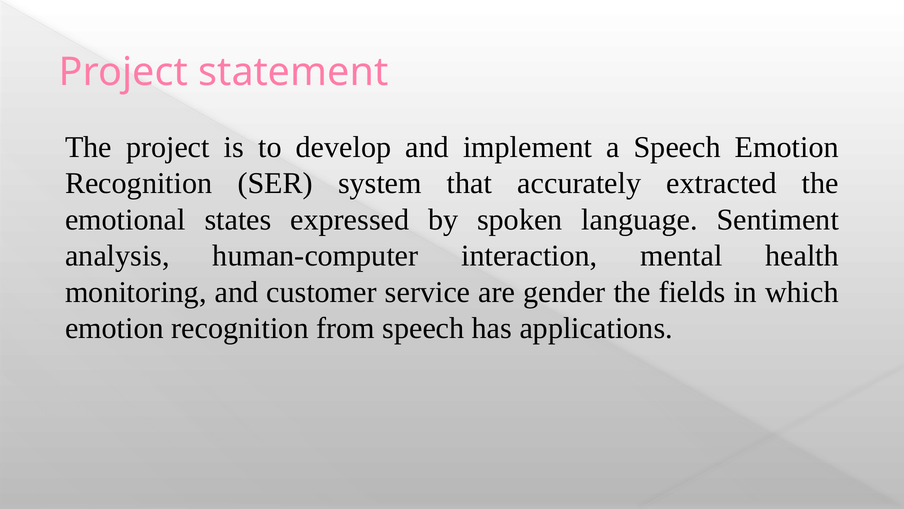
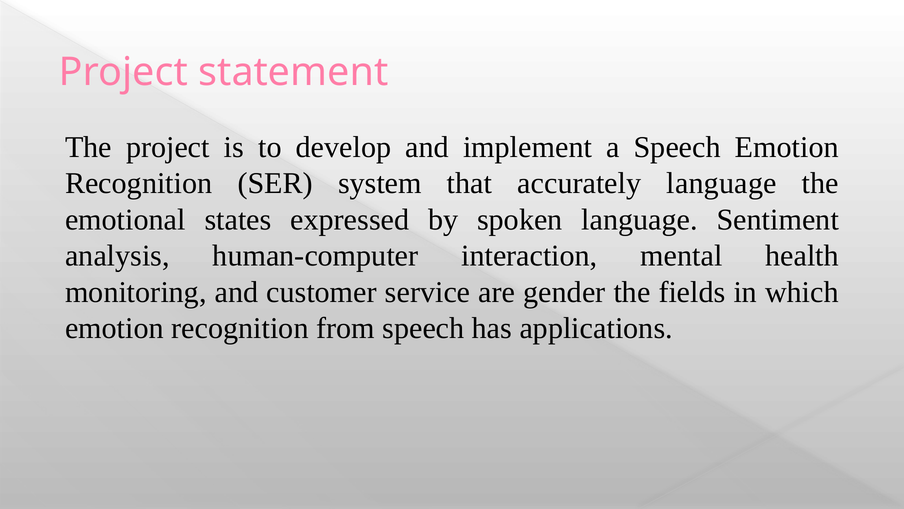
accurately extracted: extracted -> language (722, 183)
